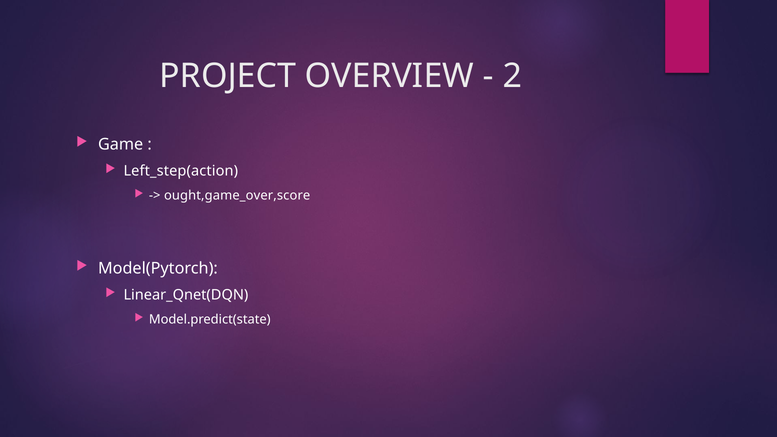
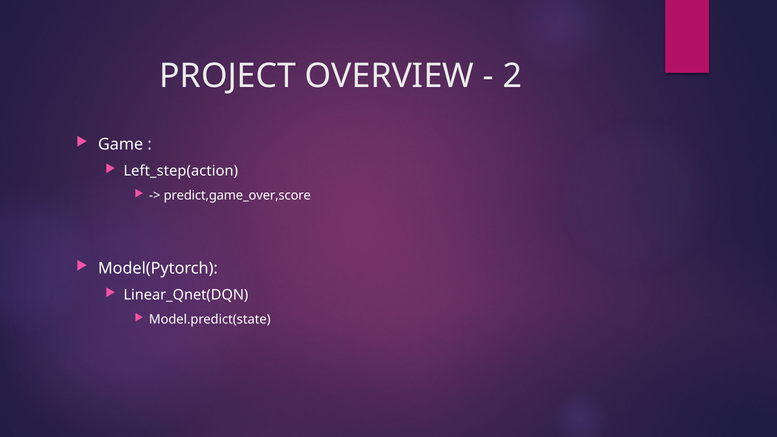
ought,game_over,score: ought,game_over,score -> predict,game_over,score (237, 196)
